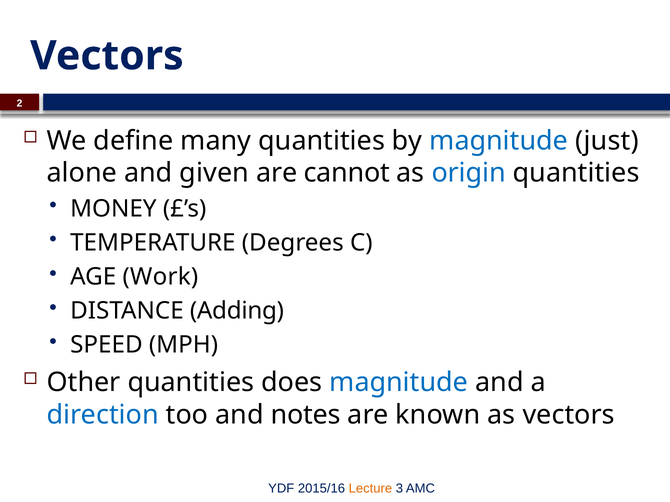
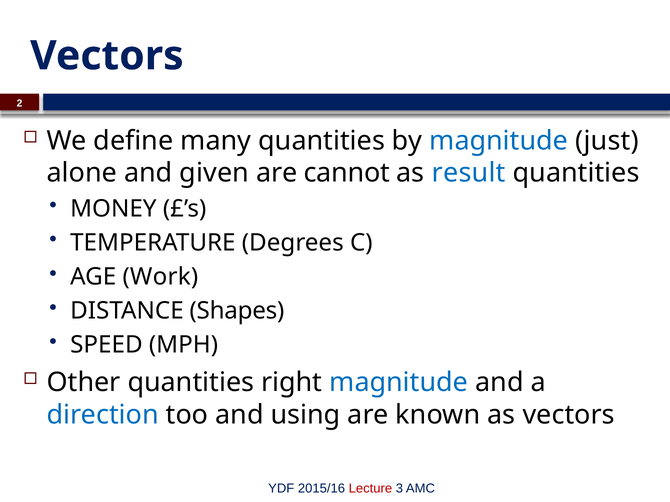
origin: origin -> result (469, 173)
Adding: Adding -> Shapes (237, 311)
does: does -> right (292, 383)
notes: notes -> using (306, 415)
Lecture colour: orange -> red (370, 489)
